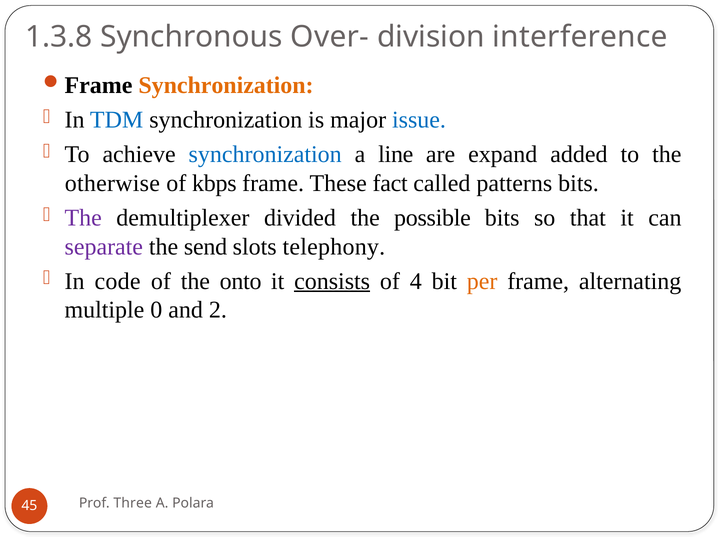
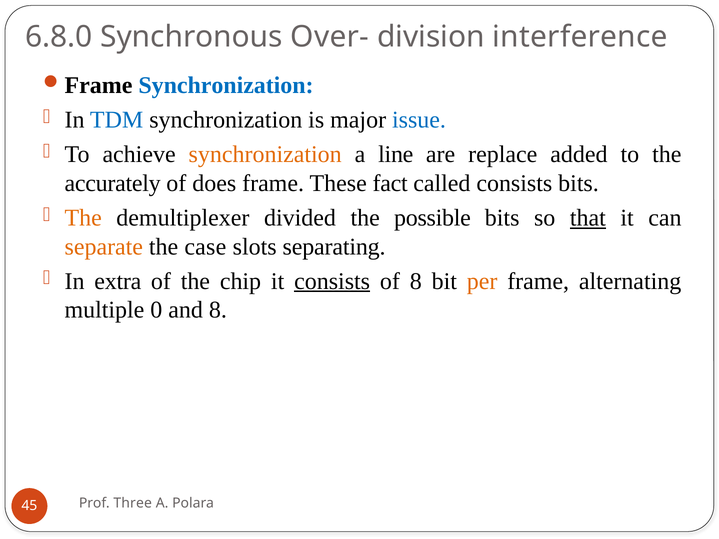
1.3.8: 1.3.8 -> 6.8.0 (59, 37)
Synchronization colour: orange -> blue (226, 86)
synchronization colour: blue -> orange (265, 155)
expand: expand -> replace (503, 155)
otherwise: otherwise -> accurately (113, 183)
kbps: kbps -> does (214, 183)
called patterns: patterns -> consists (514, 183)
The colour: purple -> orange (83, 218)
that underline: none -> present (588, 218)
separate colour: purple -> orange (104, 247)
send: send -> case (205, 247)
telephony: telephony -> separating (334, 247)
code: code -> extra (118, 281)
onto: onto -> chip (240, 281)
of 4: 4 -> 8 (416, 281)
and 2: 2 -> 8 (218, 310)
